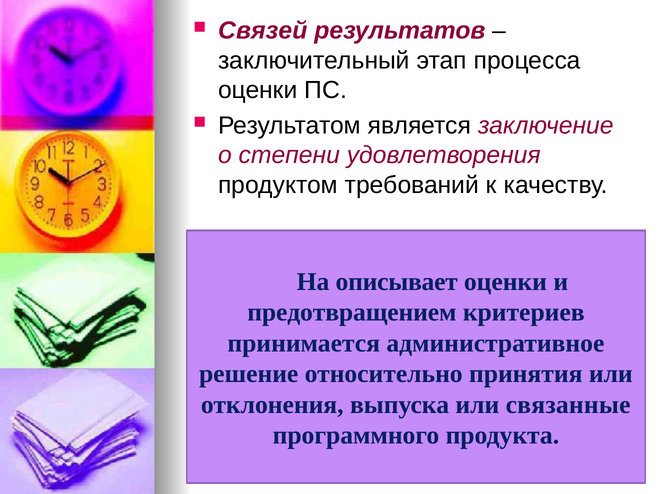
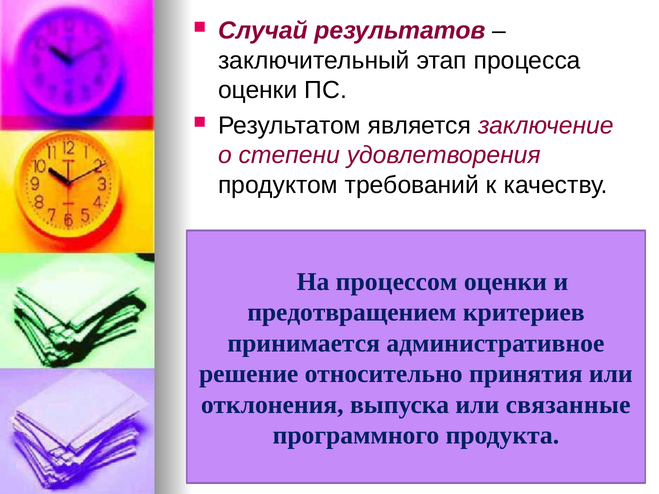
Связей: Связей -> Случай (263, 31)
описывает: описывает -> процессом (397, 282)
